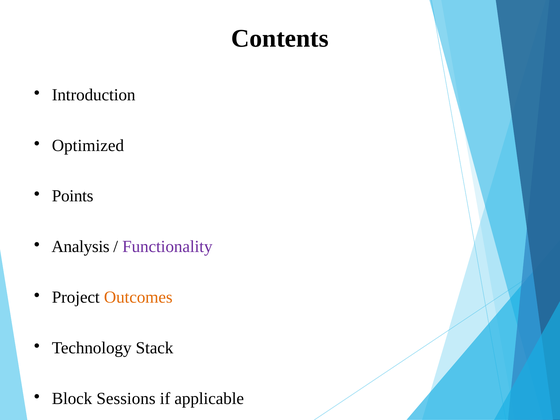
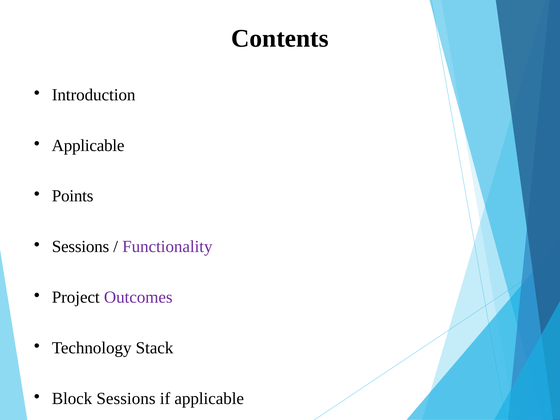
Optimized: Optimized -> Applicable (88, 145)
Analysis: Analysis -> Sessions (81, 247)
Outcomes colour: orange -> purple (138, 297)
